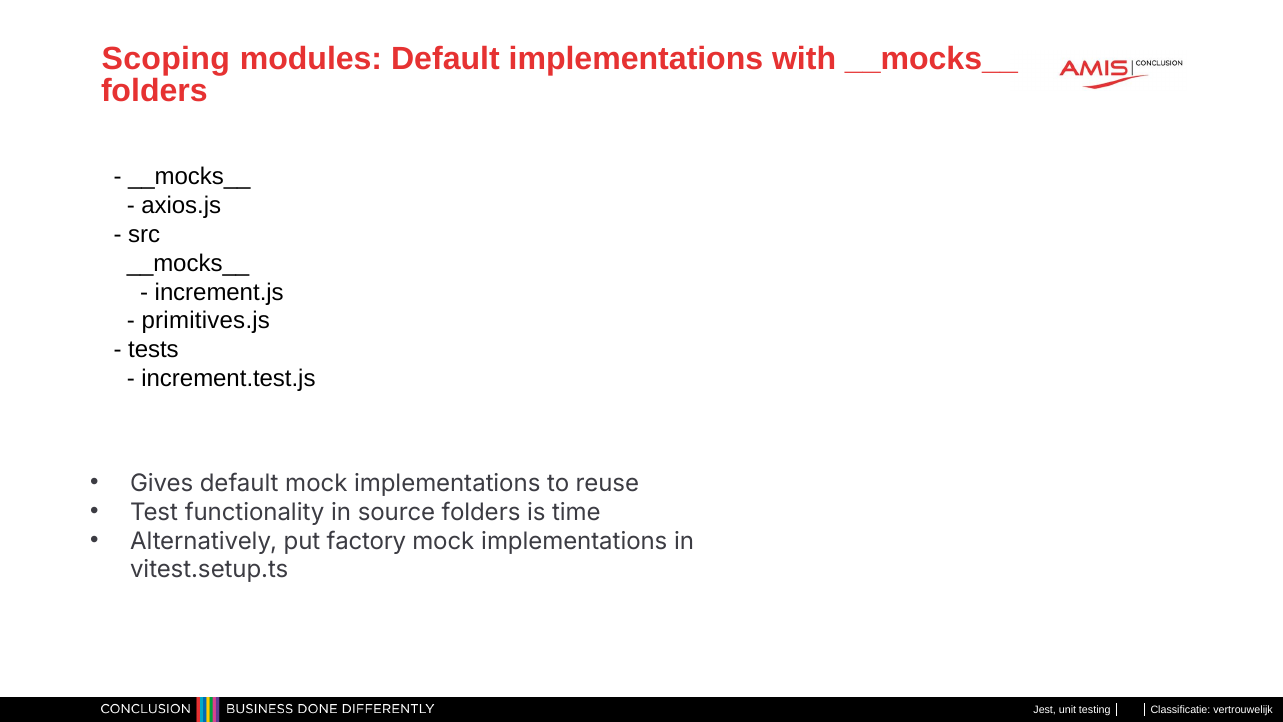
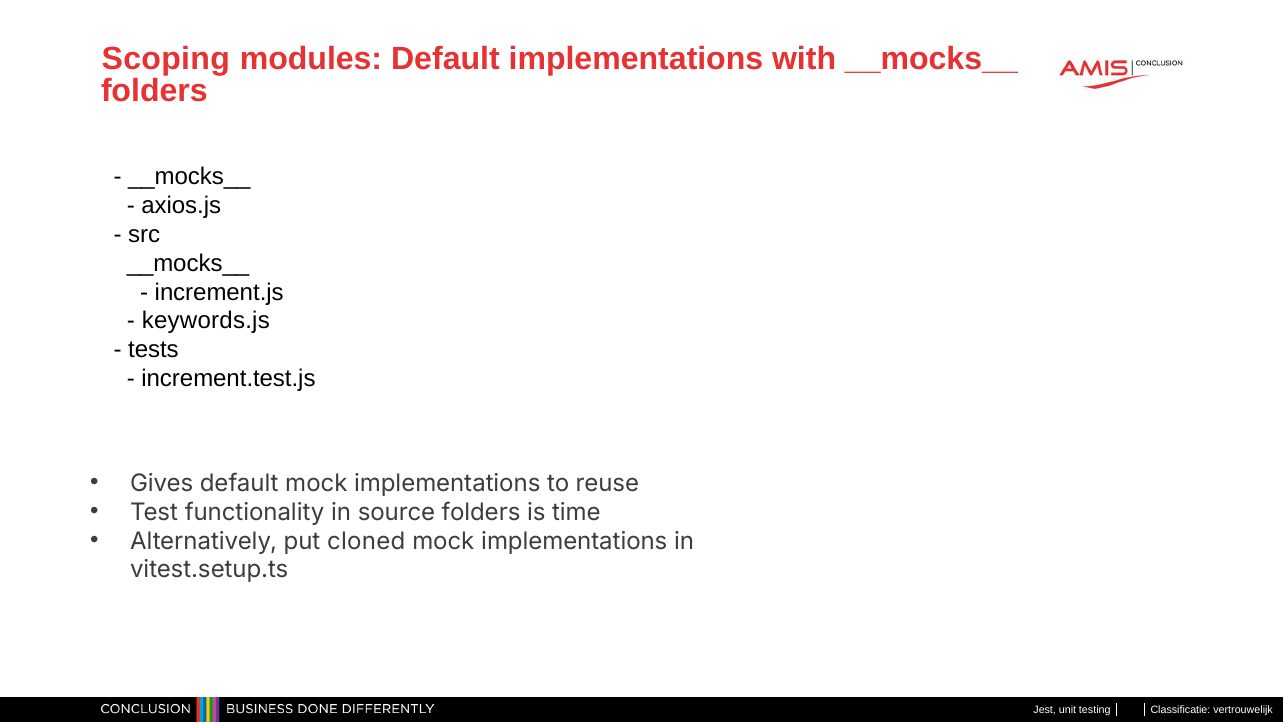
primitives.js: primitives.js -> keywords.js (206, 321)
factory: factory -> cloned (366, 541)
